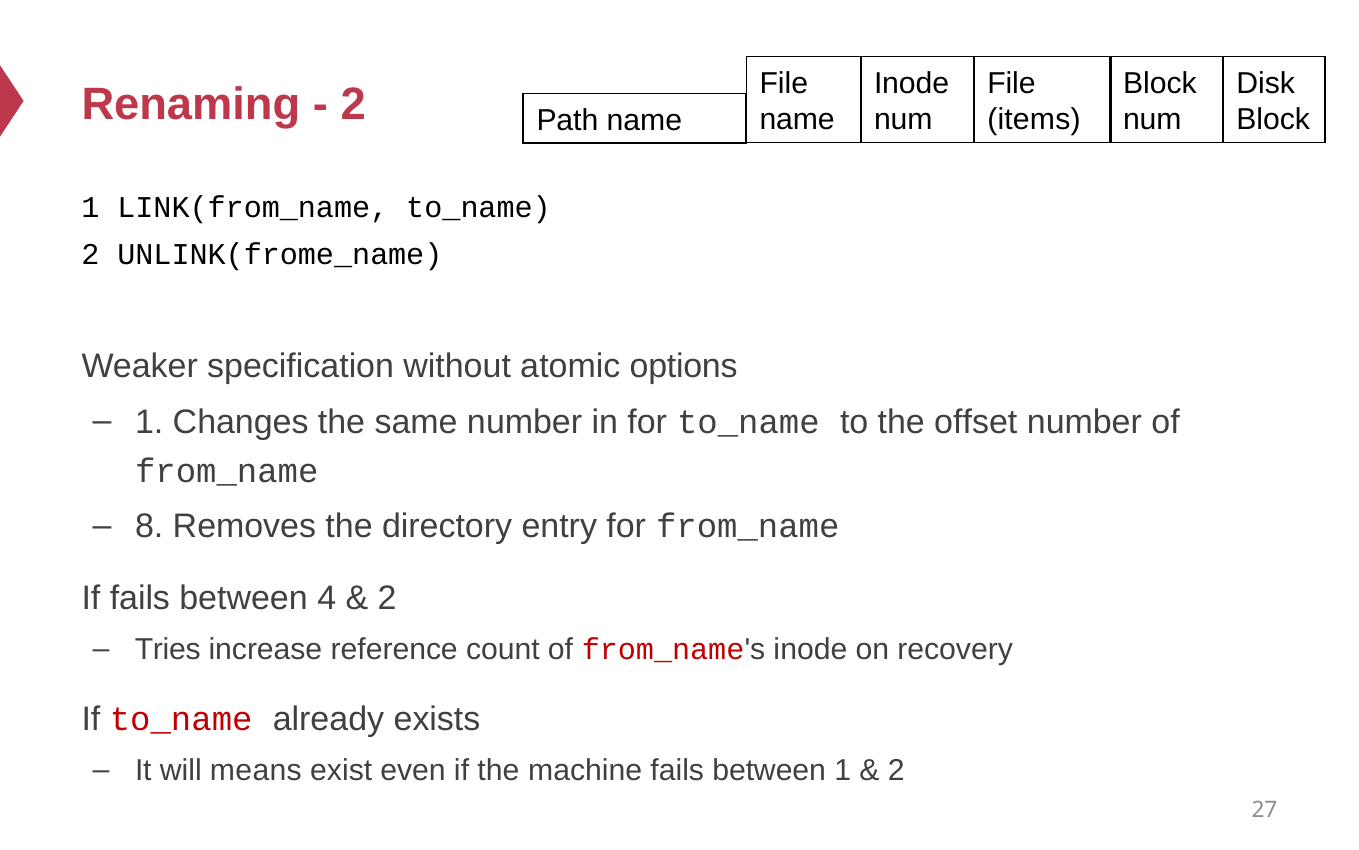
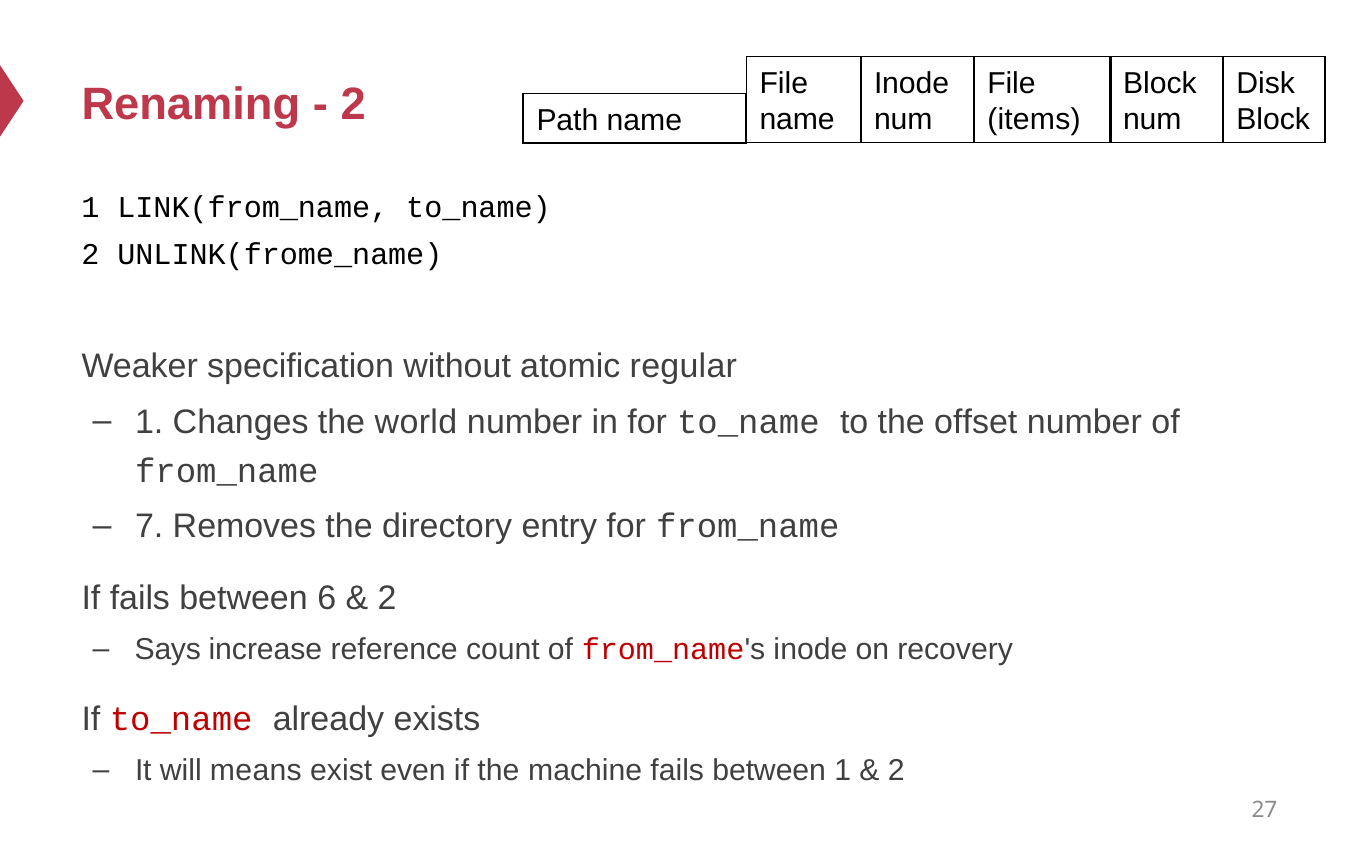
options: options -> regular (683, 366)
same: same -> world (416, 422)
8: 8 -> 7 (149, 526)
4: 4 -> 6 (327, 598)
Tries: Tries -> Says (168, 649)
